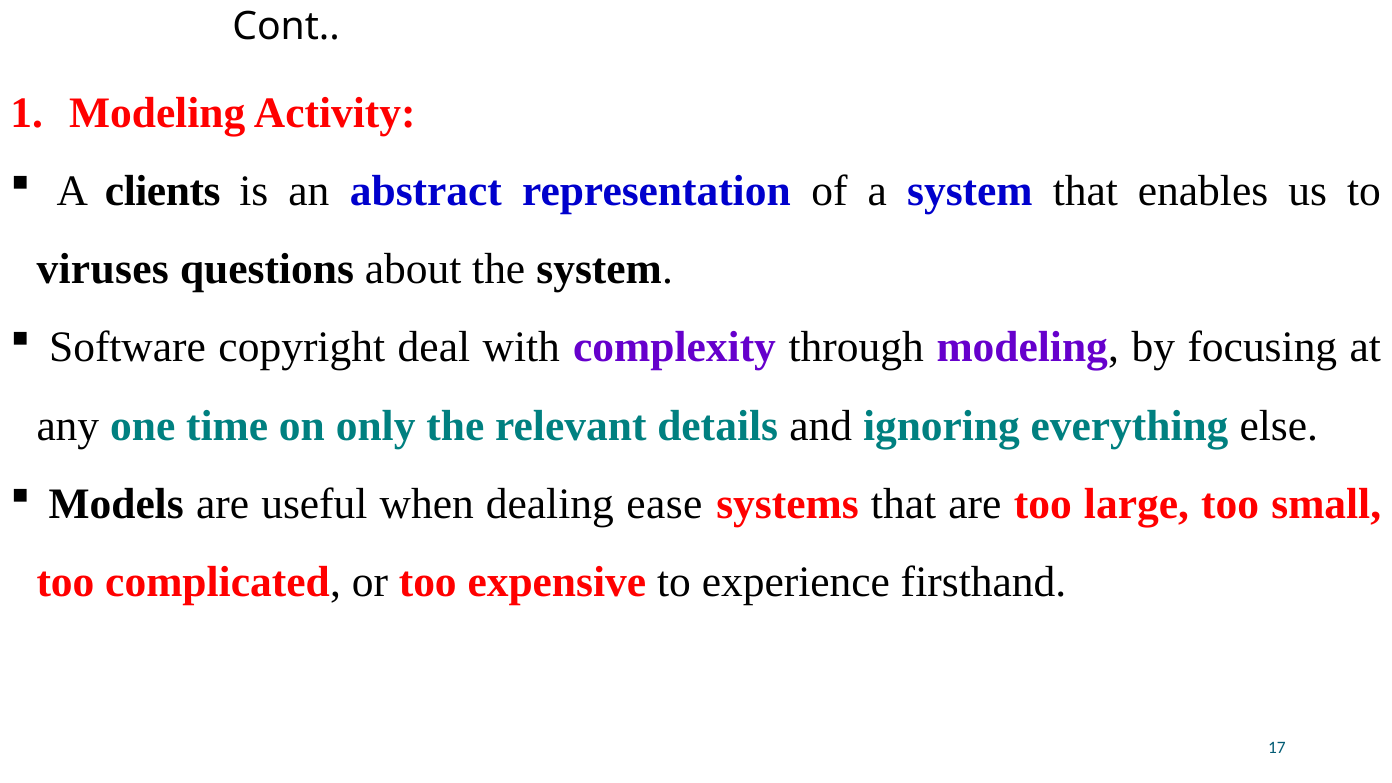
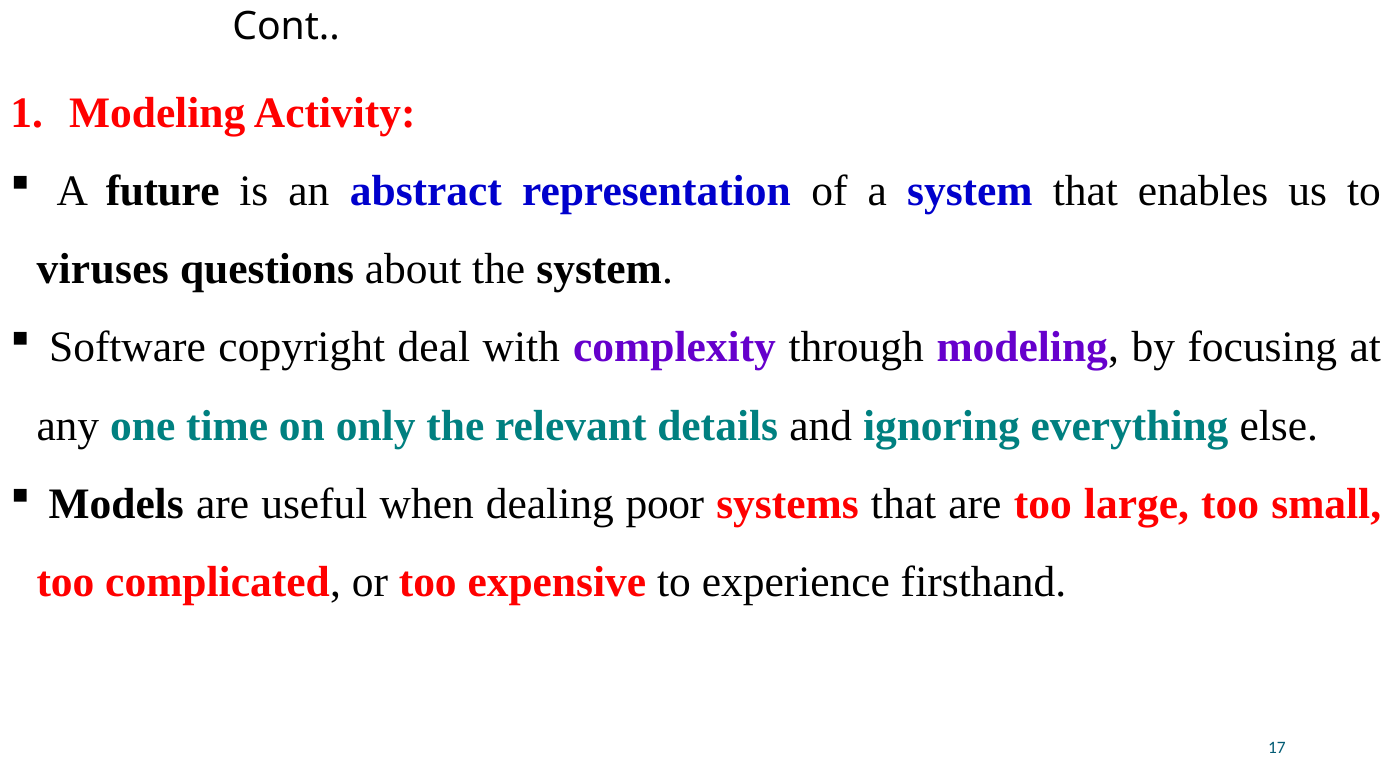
clients: clients -> future (163, 191)
ease: ease -> poor (665, 504)
